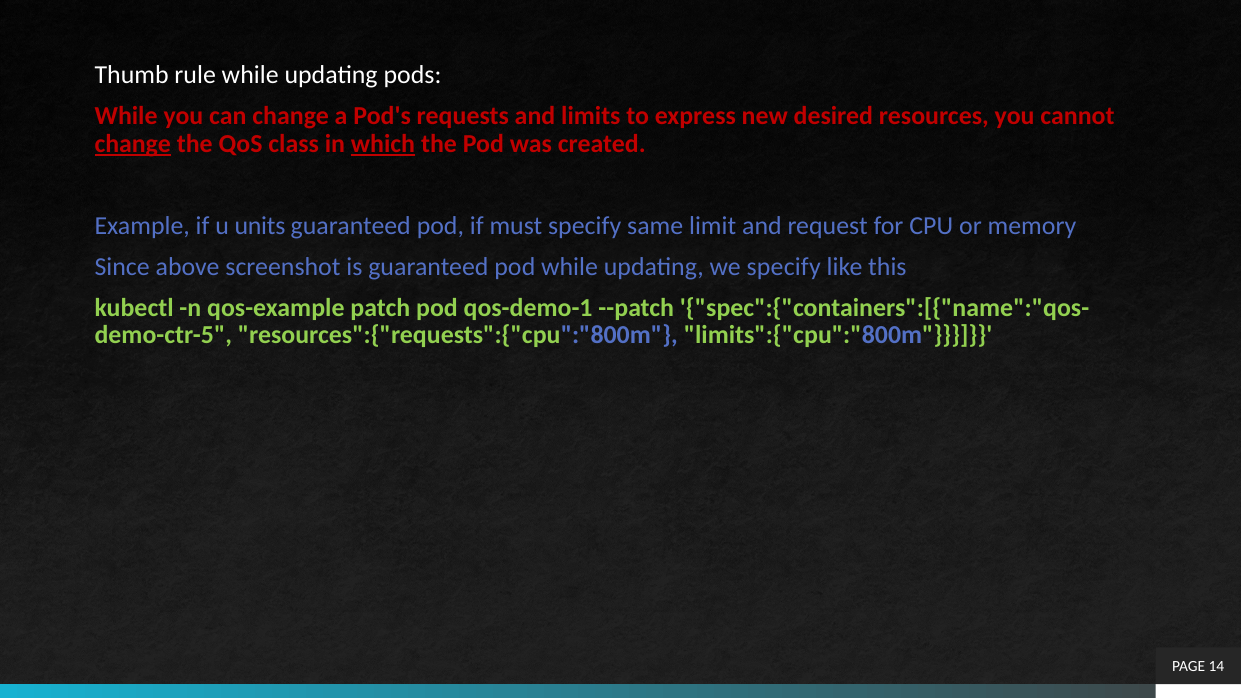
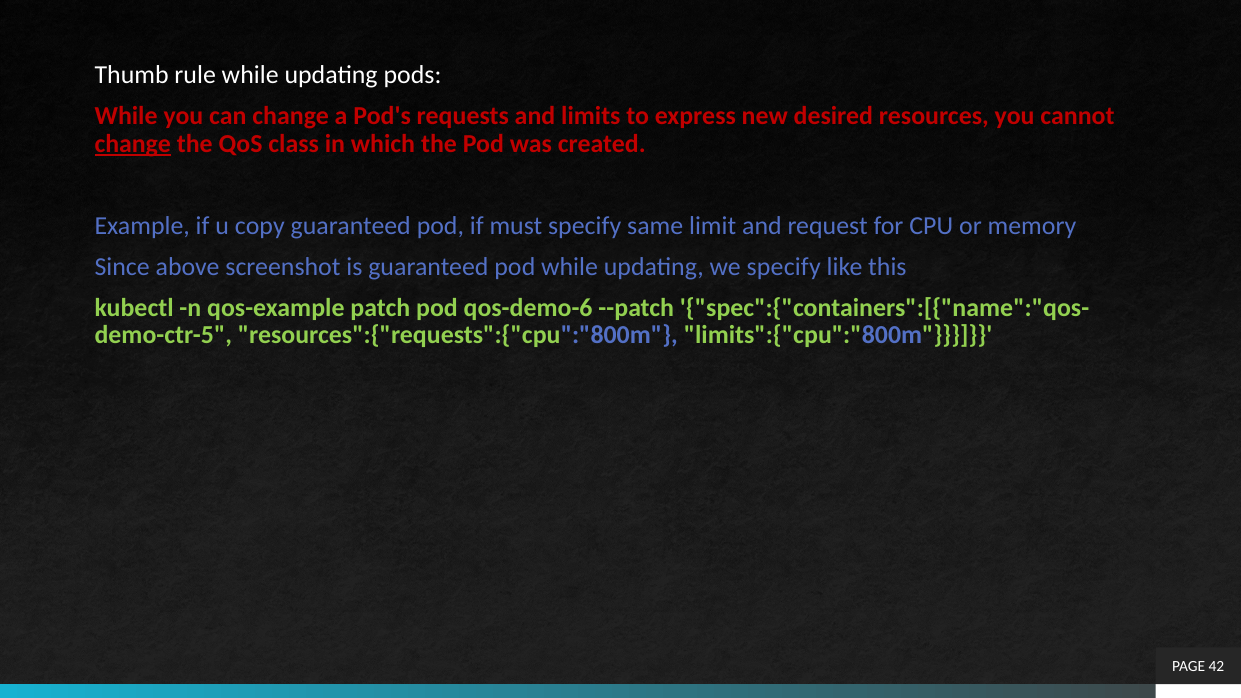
which underline: present -> none (383, 144)
units: units -> copy (260, 226)
qos-demo-1: qos-demo-1 -> qos-demo-6 (528, 308)
14: 14 -> 42 (1217, 667)
